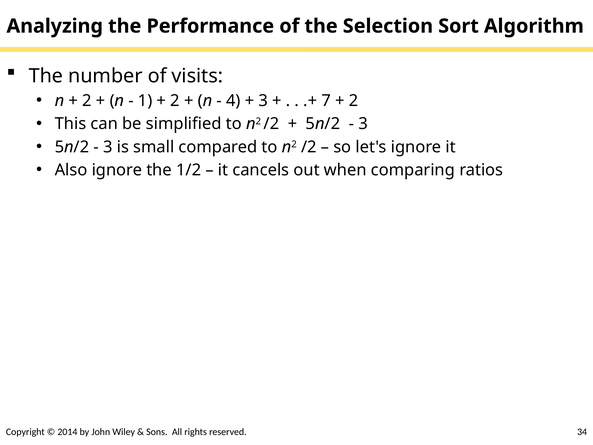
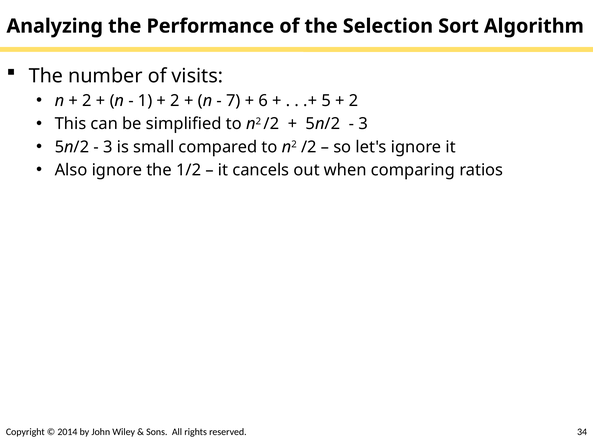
4: 4 -> 7 (233, 101)
3: 3 -> 6 (263, 101)
7: 7 -> 5 (326, 101)
